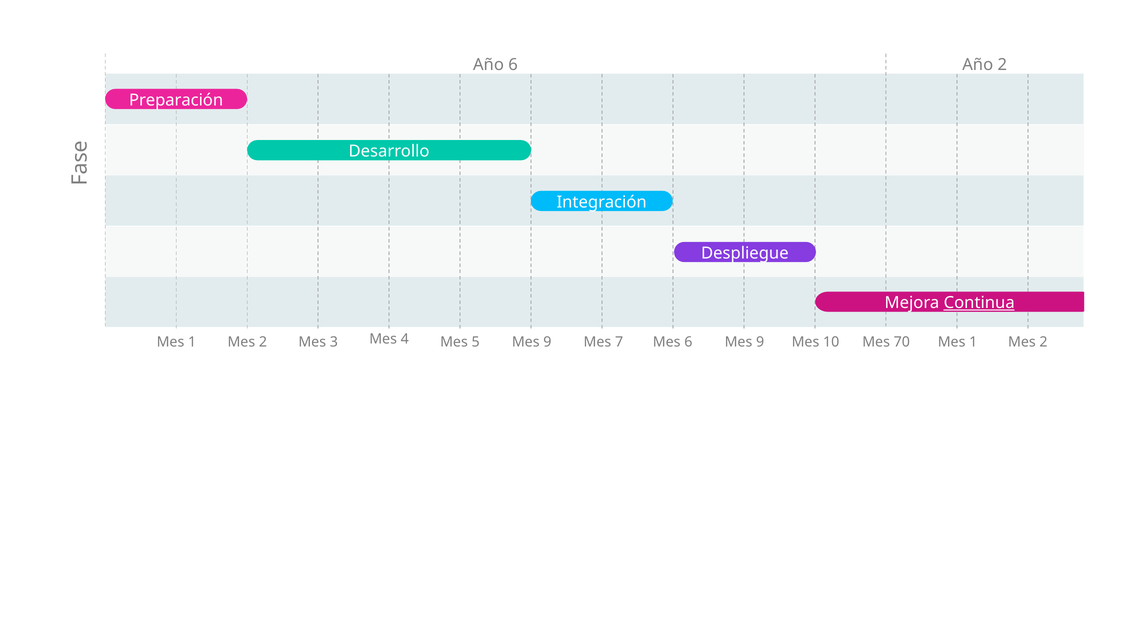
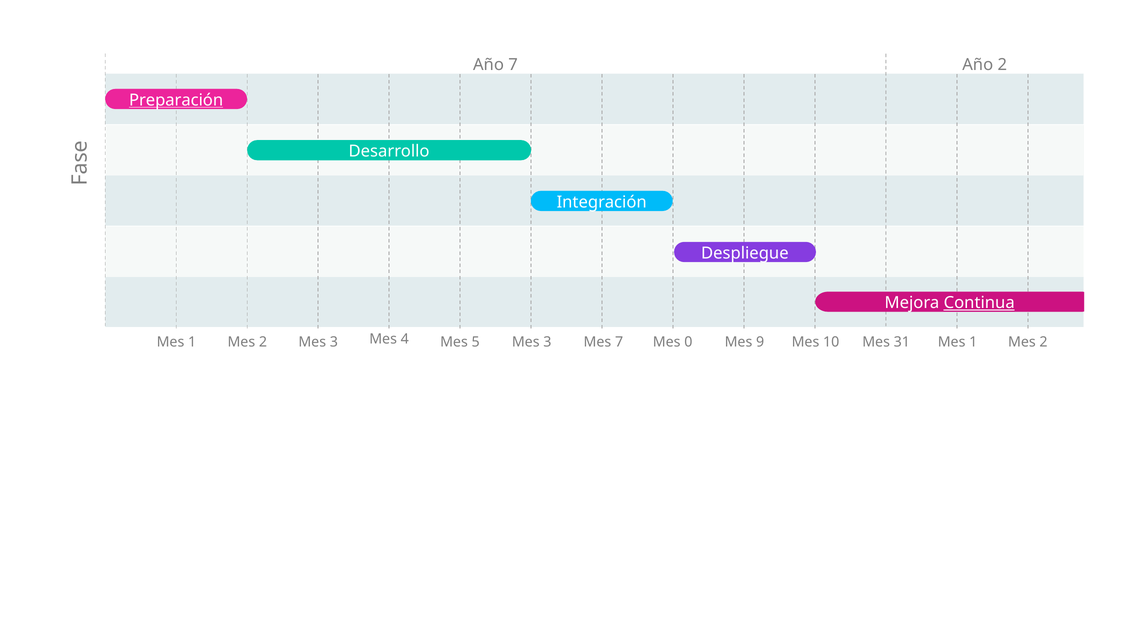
Año 6: 6 -> 7 (513, 65)
Preparación underline: none -> present (176, 100)
5 Mes 9: 9 -> 3 (547, 342)
Mes 6: 6 -> 0 (688, 342)
70: 70 -> 31 (902, 342)
